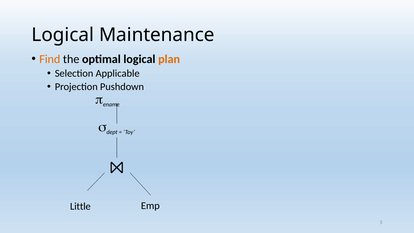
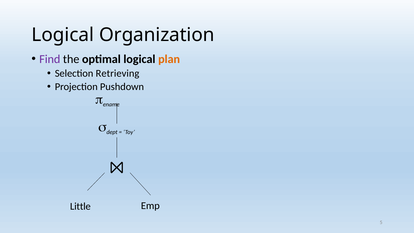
Maintenance: Maintenance -> Organization (157, 35)
Find colour: orange -> purple (50, 59)
Applicable: Applicable -> Retrieving (118, 73)
